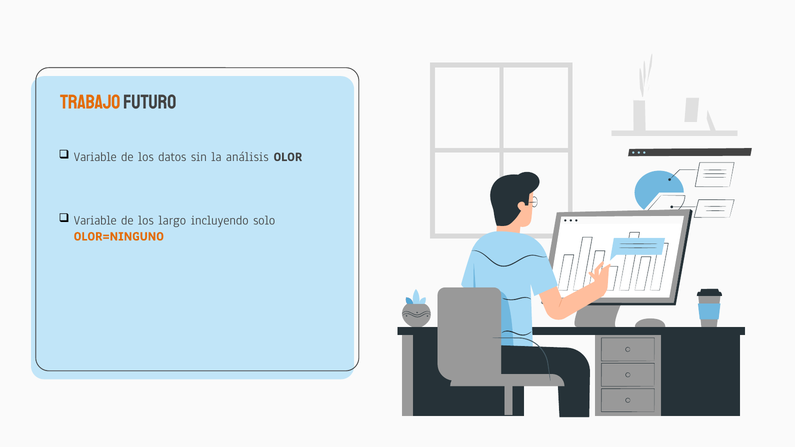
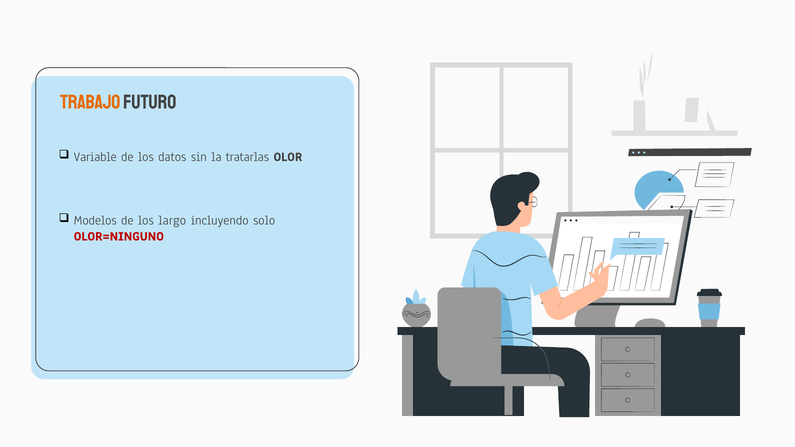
análisis: análisis -> tratarlas (247, 157)
Variable: Variable -> Modelos (95, 220)
OLOR=NINGUNO colour: orange -> red (119, 236)
